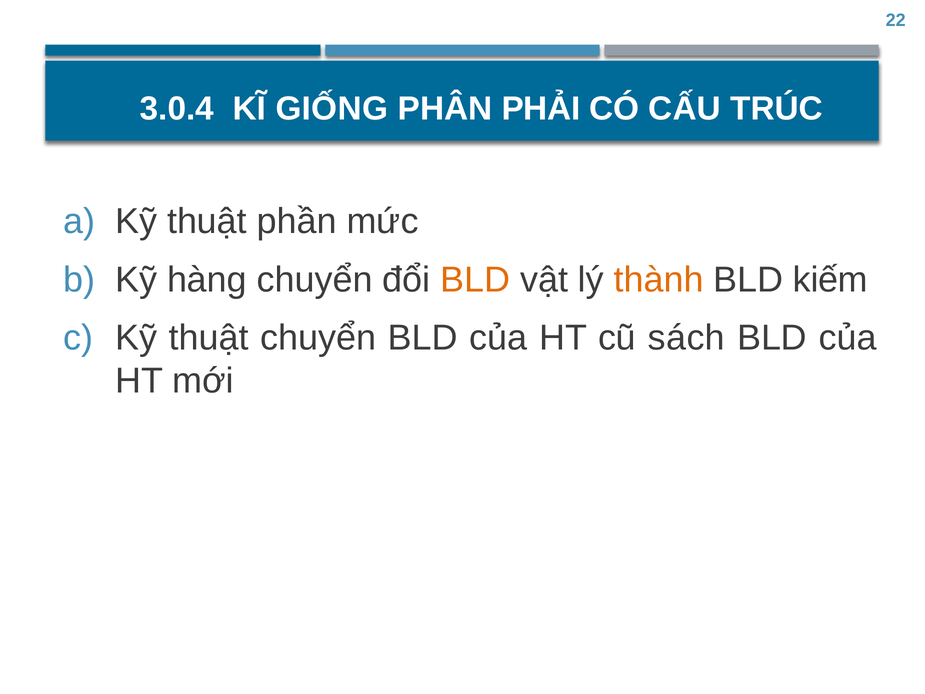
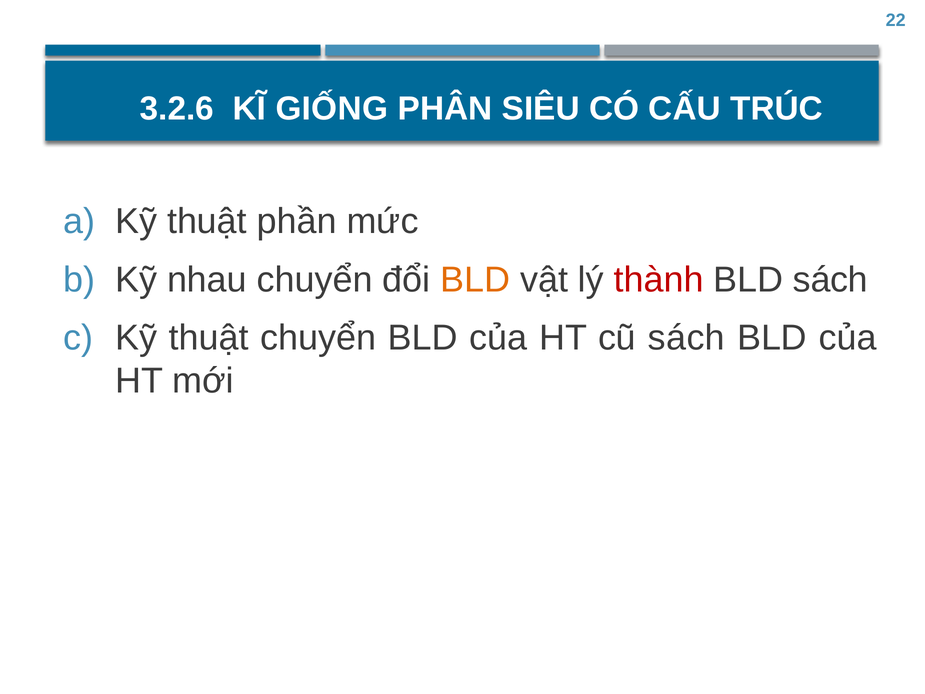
3.0.4: 3.0.4 -> 3.2.6 (177, 109)
PHẢI: PHẢI -> SIÊU (541, 109)
hàng: hàng -> nhau (207, 280)
thành colour: orange -> red (659, 280)
BLD kiếm: kiếm -> sách (830, 280)
